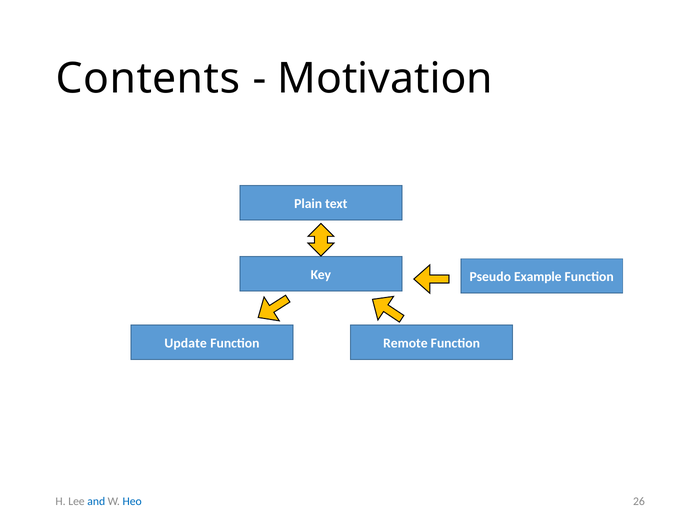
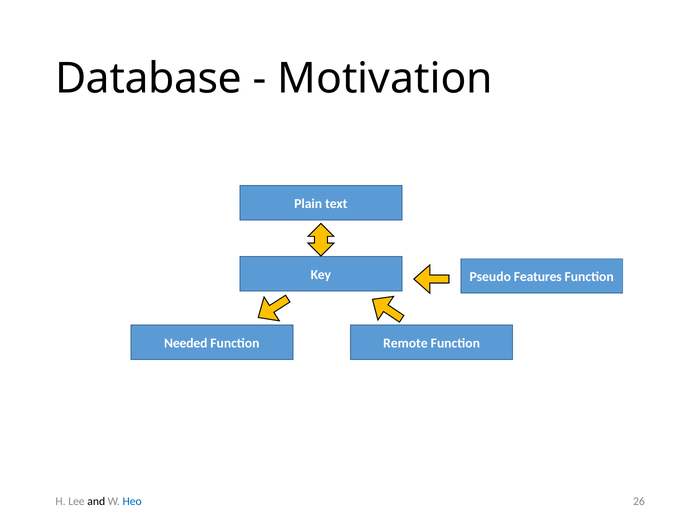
Contents: Contents -> Database (148, 78)
Example: Example -> Features (538, 277)
Update: Update -> Needed (186, 343)
and colour: blue -> black (96, 501)
